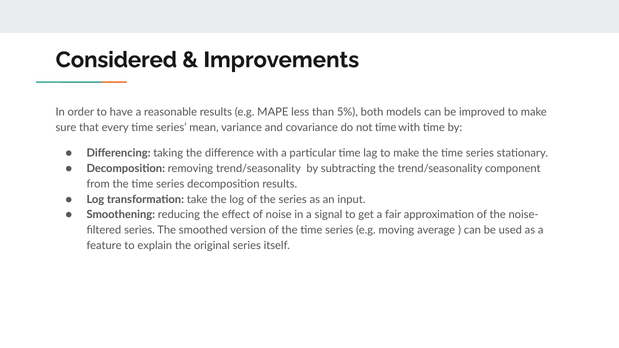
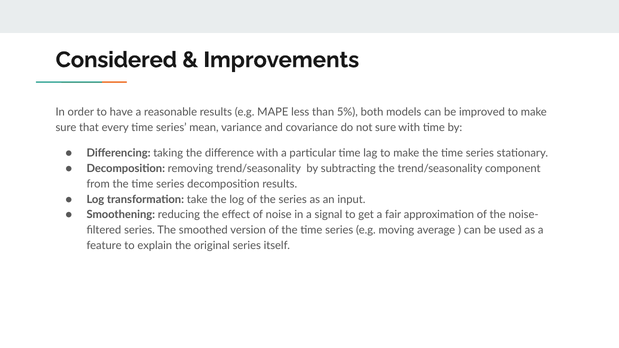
not time: time -> sure (386, 128)
